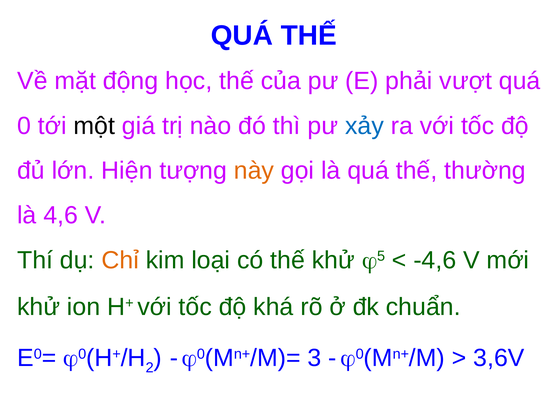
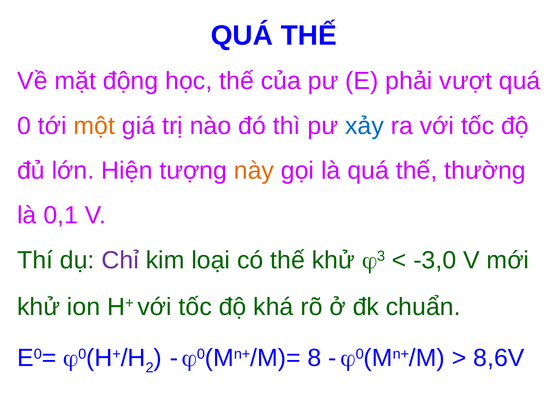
một colour: black -> orange (94, 126)
4,6: 4,6 -> 0,1 (61, 215)
Chỉ colour: orange -> purple (120, 260)
5: 5 -> 3 (381, 256)
-4,6: -4,6 -> -3,0 (435, 260)
3: 3 -> 8 (314, 358)
3,6V: 3,6V -> 8,6V (499, 358)
